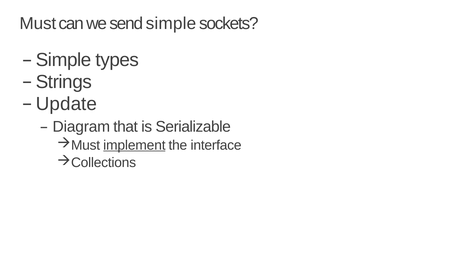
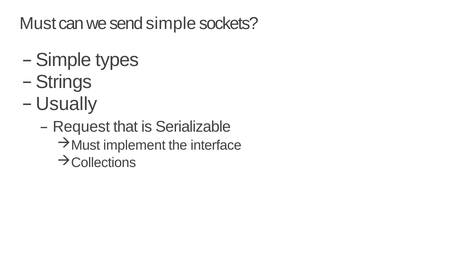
Update: Update -> Usually (67, 104)
Diagram: Diagram -> Request (81, 127)
implement underline: present -> none (134, 145)
